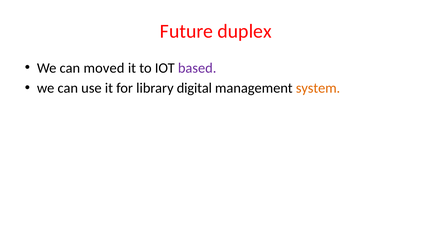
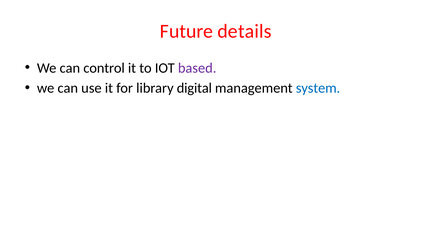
duplex: duplex -> details (245, 31)
moved: moved -> control (104, 68)
system colour: orange -> blue (318, 88)
